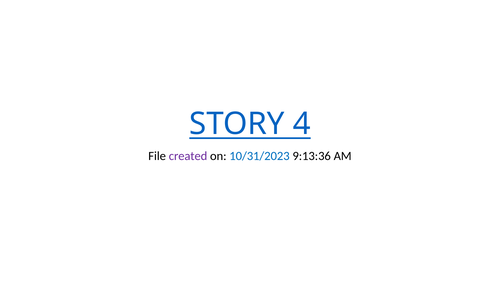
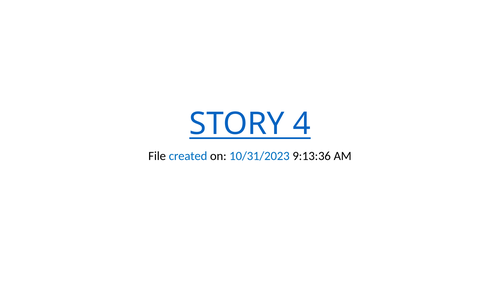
created colour: purple -> blue (188, 156)
